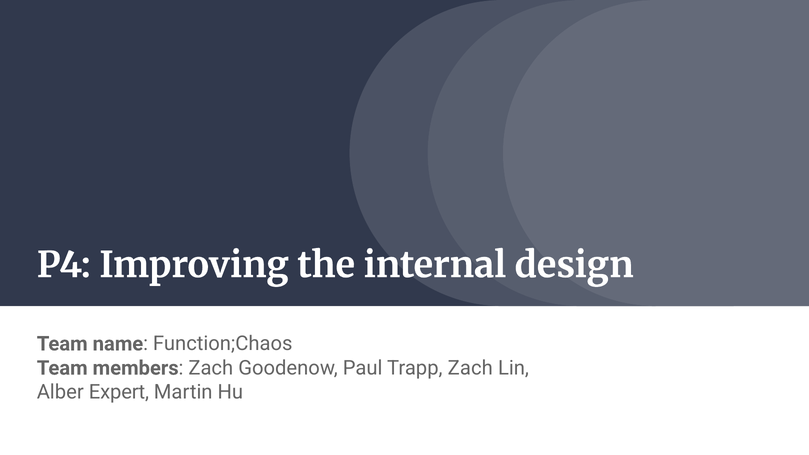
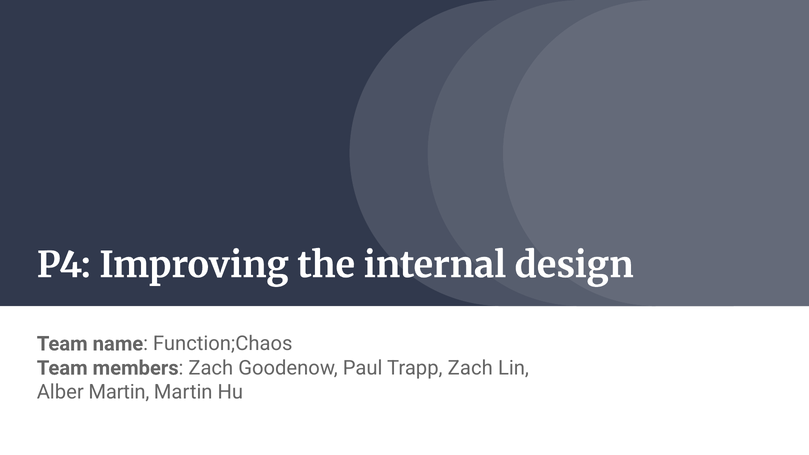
Alber Expert: Expert -> Martin (119, 392)
